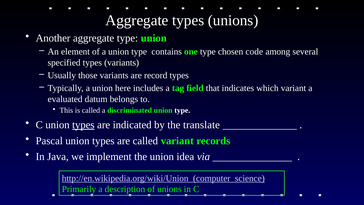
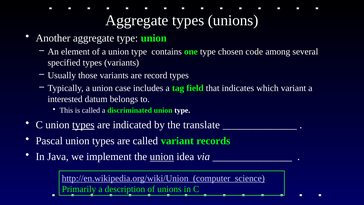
here: here -> case (123, 88)
evaluated: evaluated -> interested (65, 99)
union underline: none -> present (162, 157)
